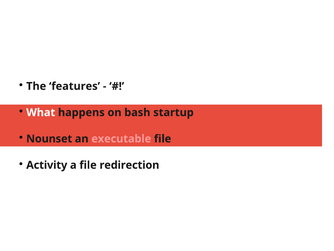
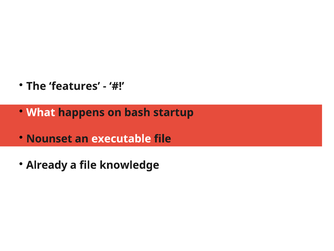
executable colour: pink -> white (121, 139)
Activity: Activity -> Already (47, 165)
redirection: redirection -> knowledge (129, 165)
